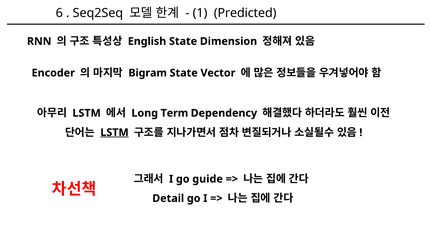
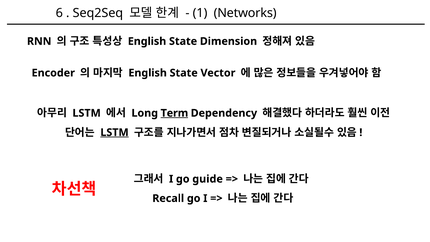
Predicted: Predicted -> Networks (245, 13)
Bigram: Bigram -> English (148, 73)
Term underline: none -> present (174, 113)
Detail: Detail -> Recall (168, 198)
